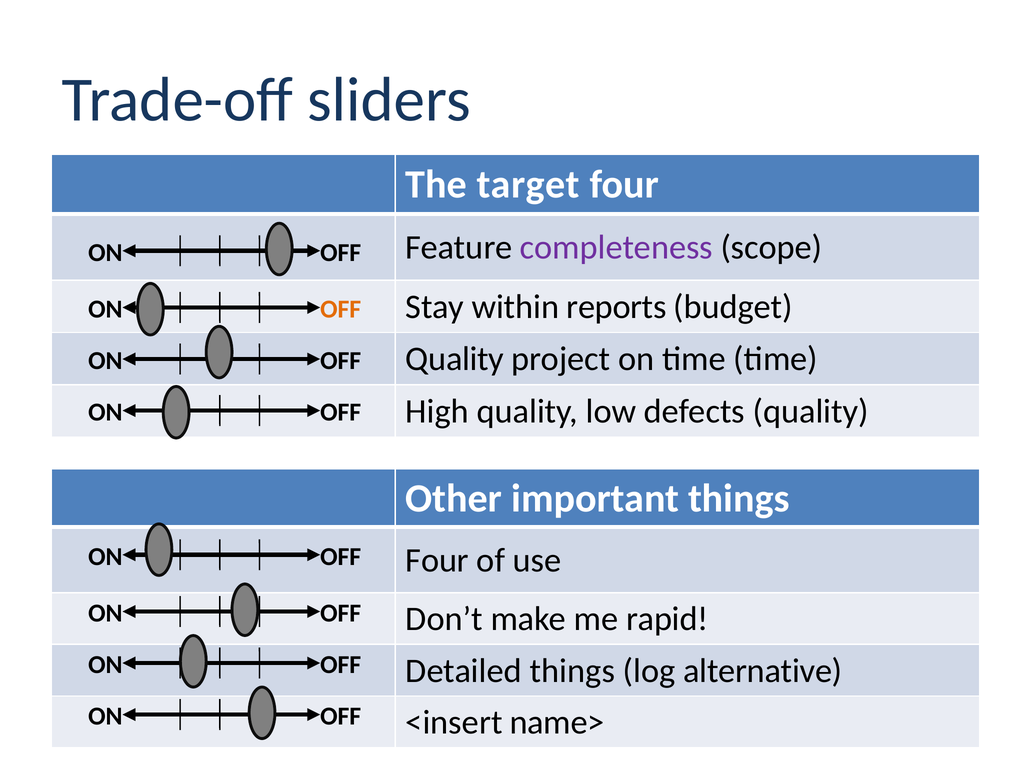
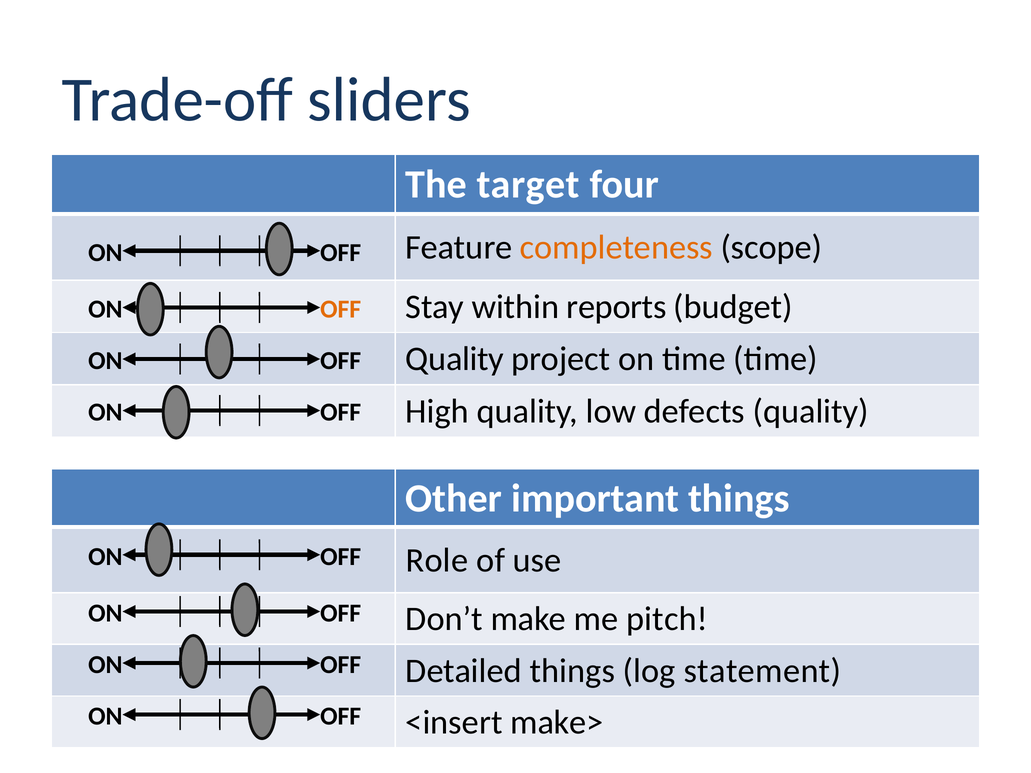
completeness colour: purple -> orange (616, 247)
Four: Four -> Role (437, 561)
rapid: rapid -> pitch (667, 619)
alternative: alternative -> statement (762, 671)
name>: name> -> make> (557, 723)
